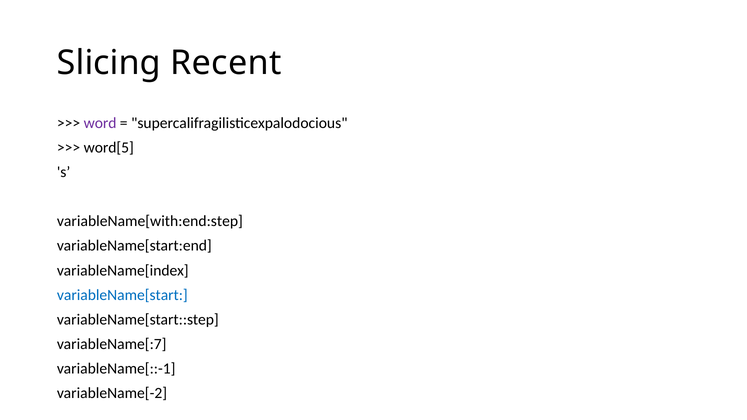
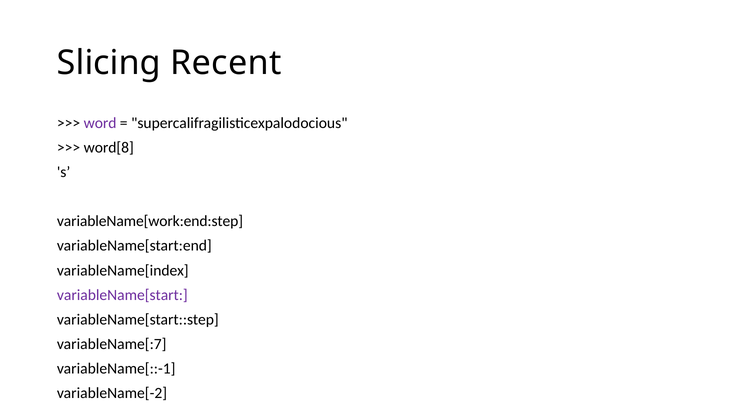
word[5: word[5 -> word[8 (109, 148)
variableName[with:end:step: variableName[with:end:step -> variableName[work:end:step (150, 221)
variableName[start colour: blue -> purple (122, 295)
